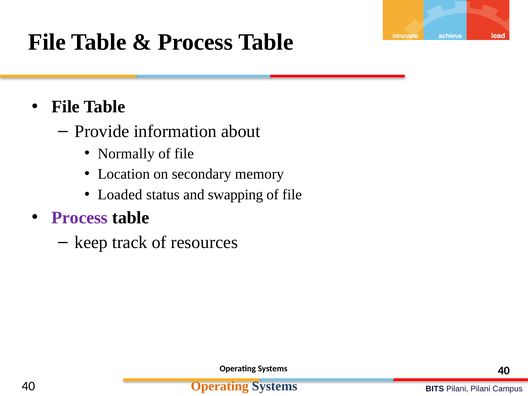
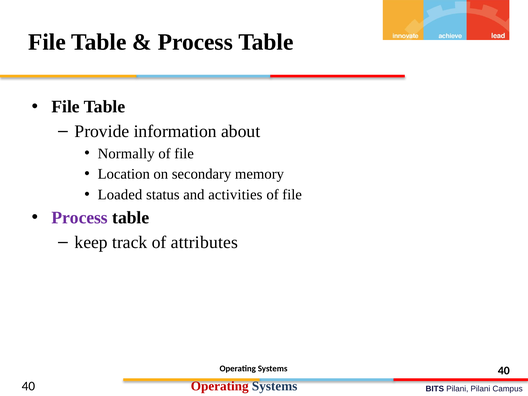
swapping: swapping -> activities (235, 195)
resources: resources -> attributes (204, 242)
Operating colour: orange -> red (220, 386)
